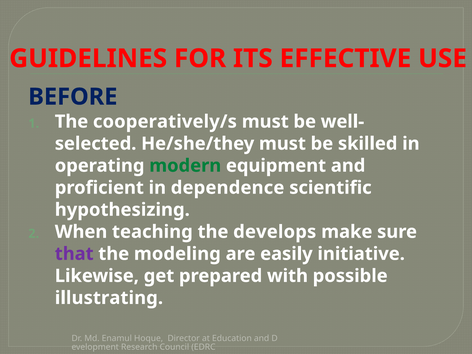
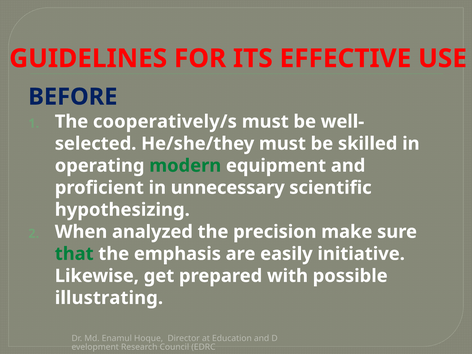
dependence: dependence -> unnecessary (228, 188)
teaching: teaching -> analyzed (152, 232)
develops: develops -> precision (275, 232)
that colour: purple -> green (74, 254)
modeling: modeling -> emphasis (177, 254)
